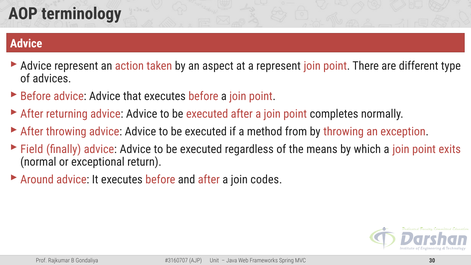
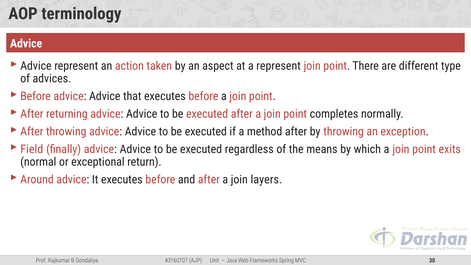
method from: from -> after (296, 132)
codes: codes -> layers (266, 179)
